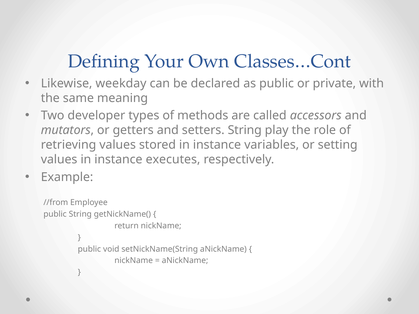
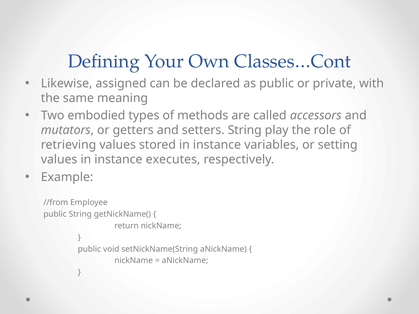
weekday: weekday -> assigned (121, 84)
developer: developer -> embodied (96, 116)
